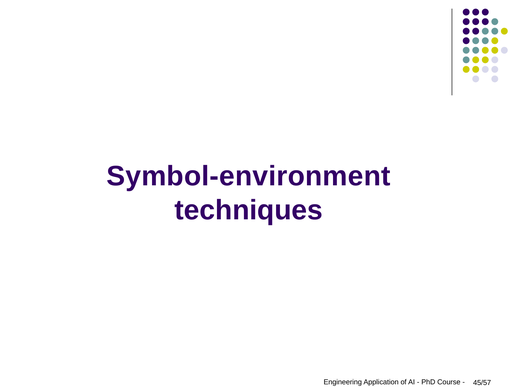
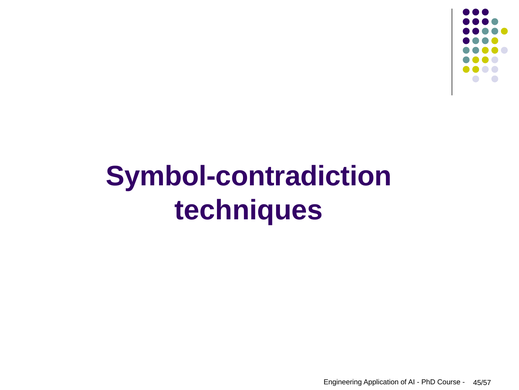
Symbol-environment: Symbol-environment -> Symbol-contradiction (249, 176)
